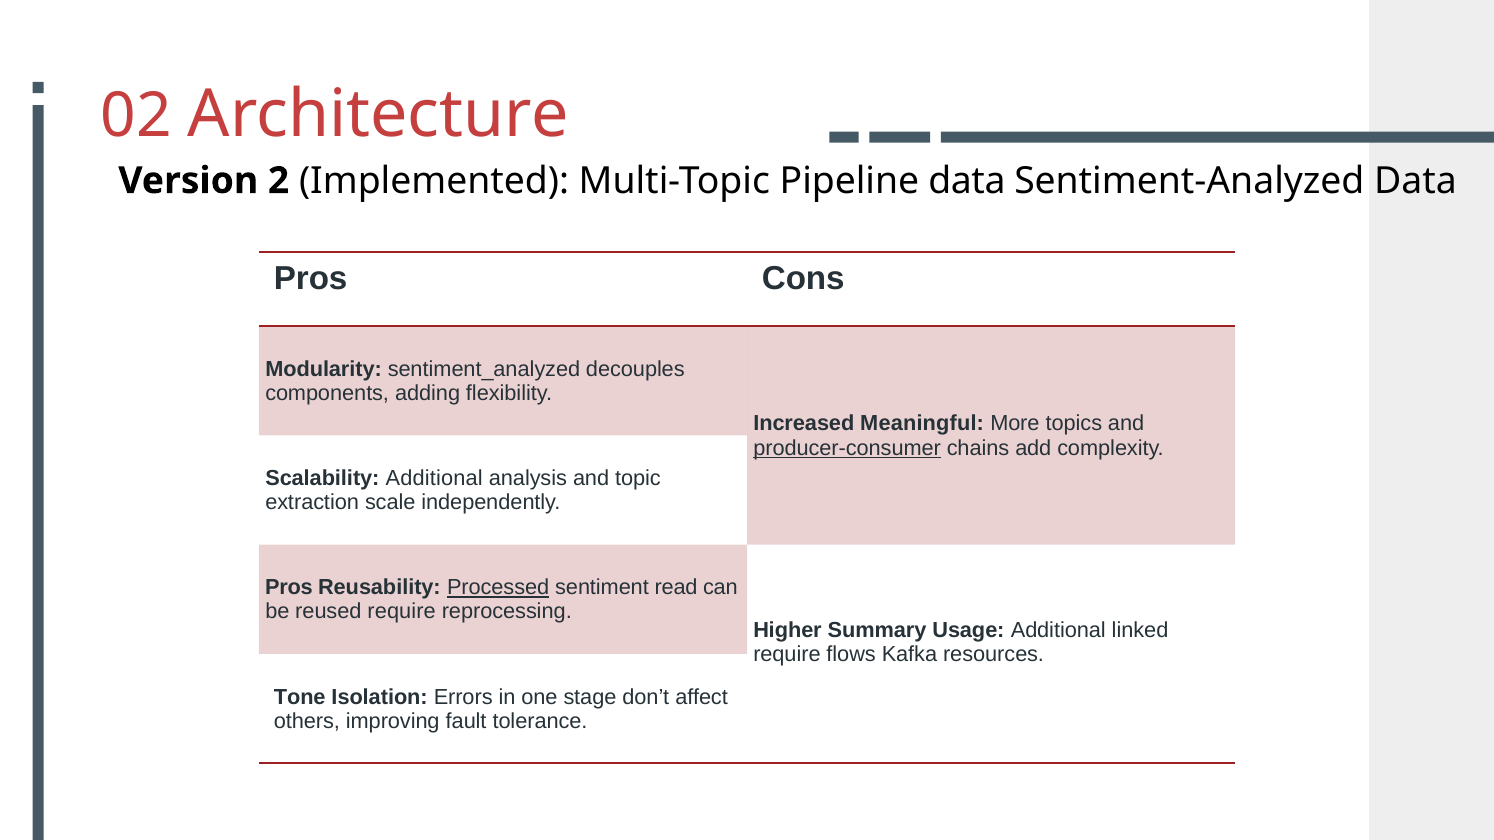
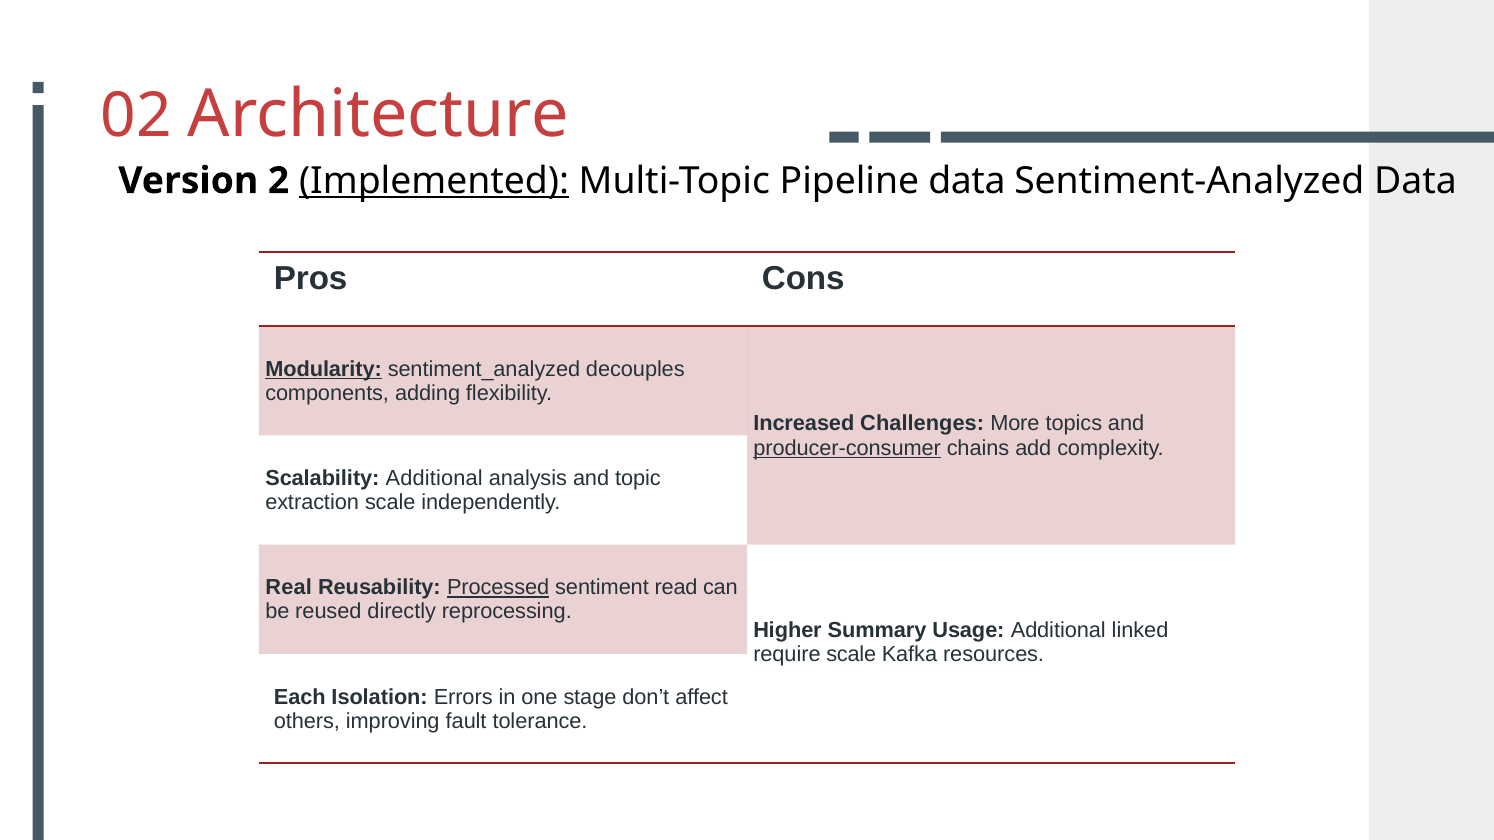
Implemented underline: none -> present (434, 181)
Modularity underline: none -> present (324, 369)
Meaningful: Meaningful -> Challenges (922, 424)
Pros: Pros -> Real (289, 588)
reused require: require -> directly (402, 612)
require flows: flows -> scale (851, 655)
Tone: Tone -> Each (300, 697)
